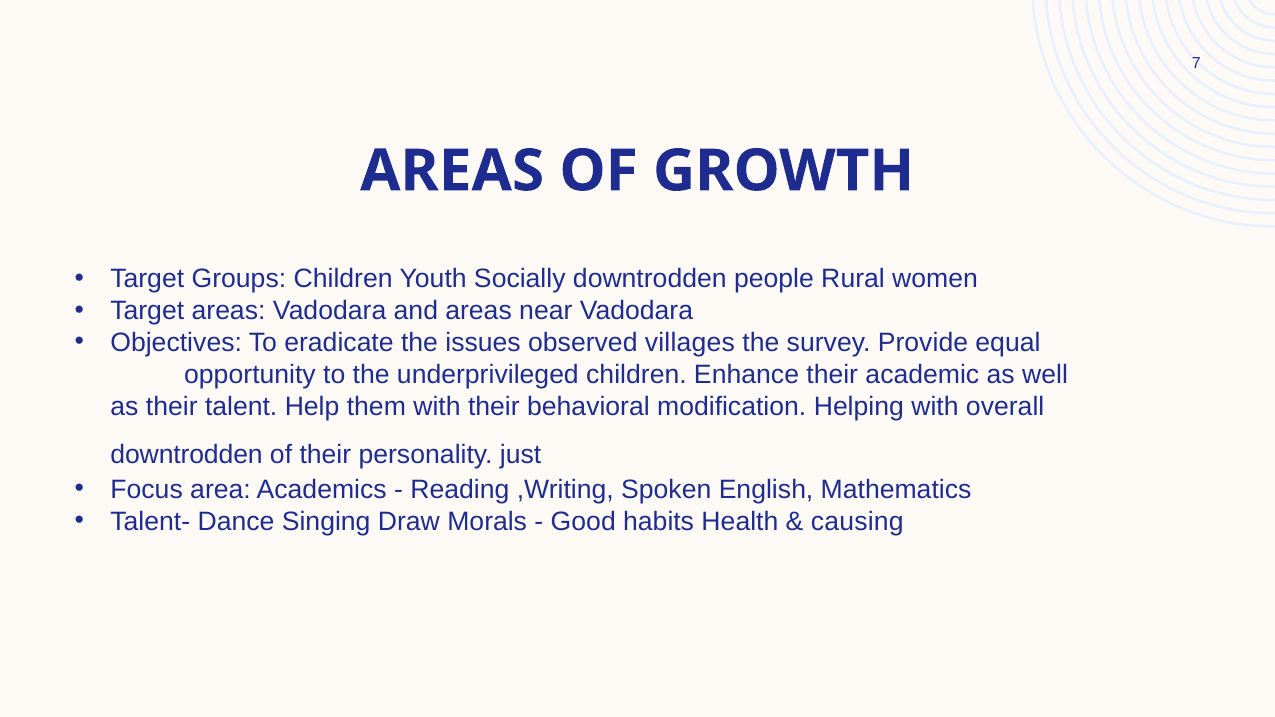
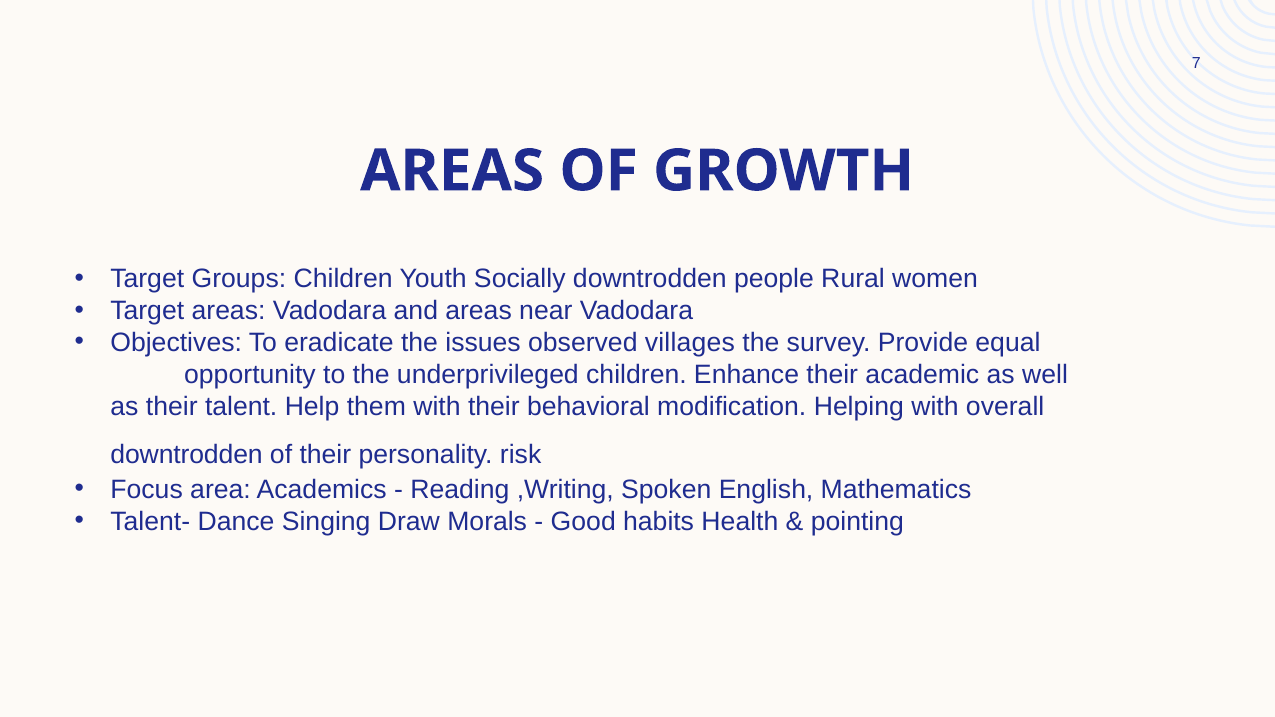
just: just -> risk (521, 454)
causing: causing -> pointing (857, 521)
